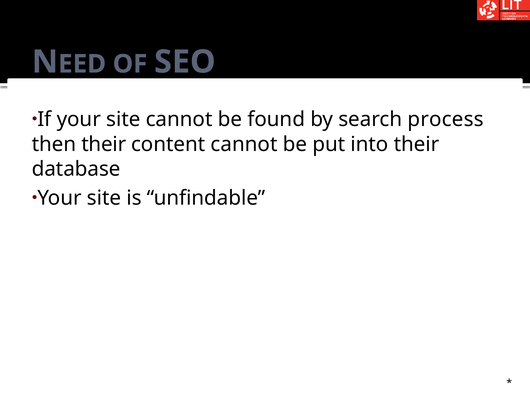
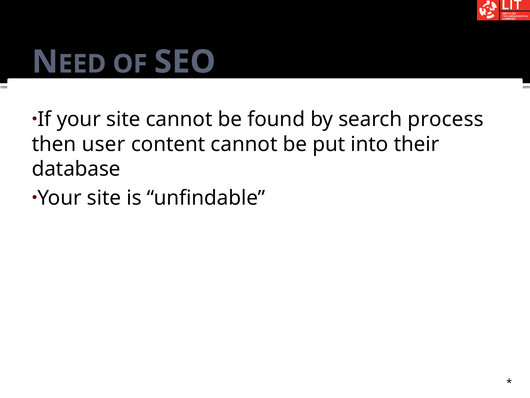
then their: their -> user (104, 144)
